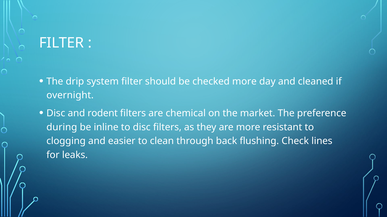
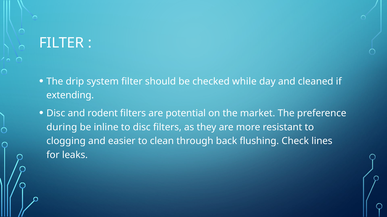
checked more: more -> while (244, 82)
overnight: overnight -> extending (70, 96)
chemical: chemical -> potential (186, 114)
